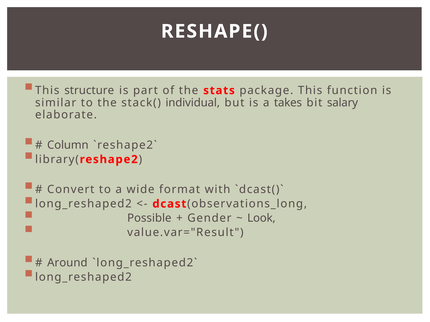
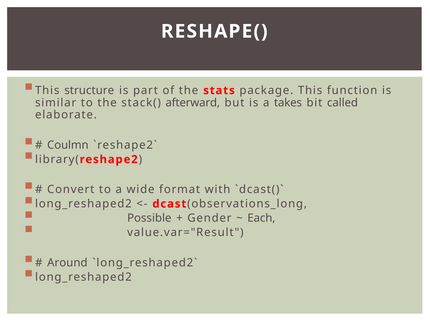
individual: individual -> afterward (193, 103)
salary: salary -> called (342, 103)
Column: Column -> Coulmn (68, 145)
Look: Look -> Each (261, 219)
